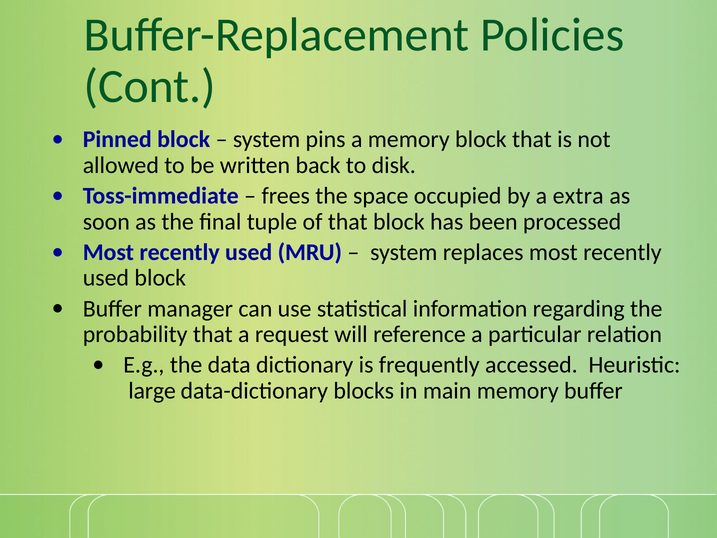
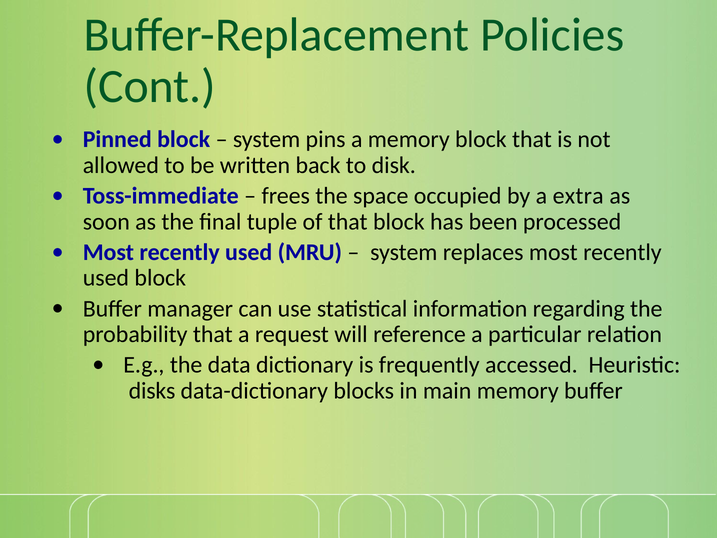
large: large -> disks (152, 391)
